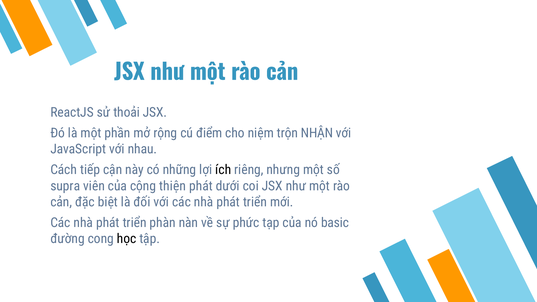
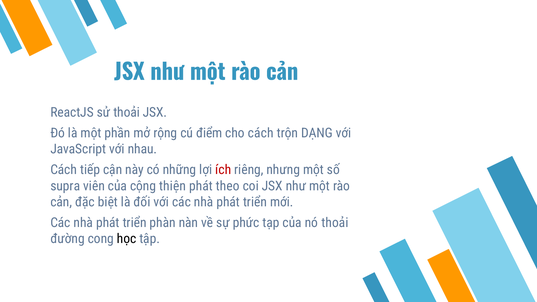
cho niệm: niệm -> cách (261, 133)
NHẬN: NHẬN -> DẠNG (317, 133)
ích colour: black -> red (223, 170)
dưới: dưới -> theo (228, 186)
nó basic: basic -> thoải (335, 223)
